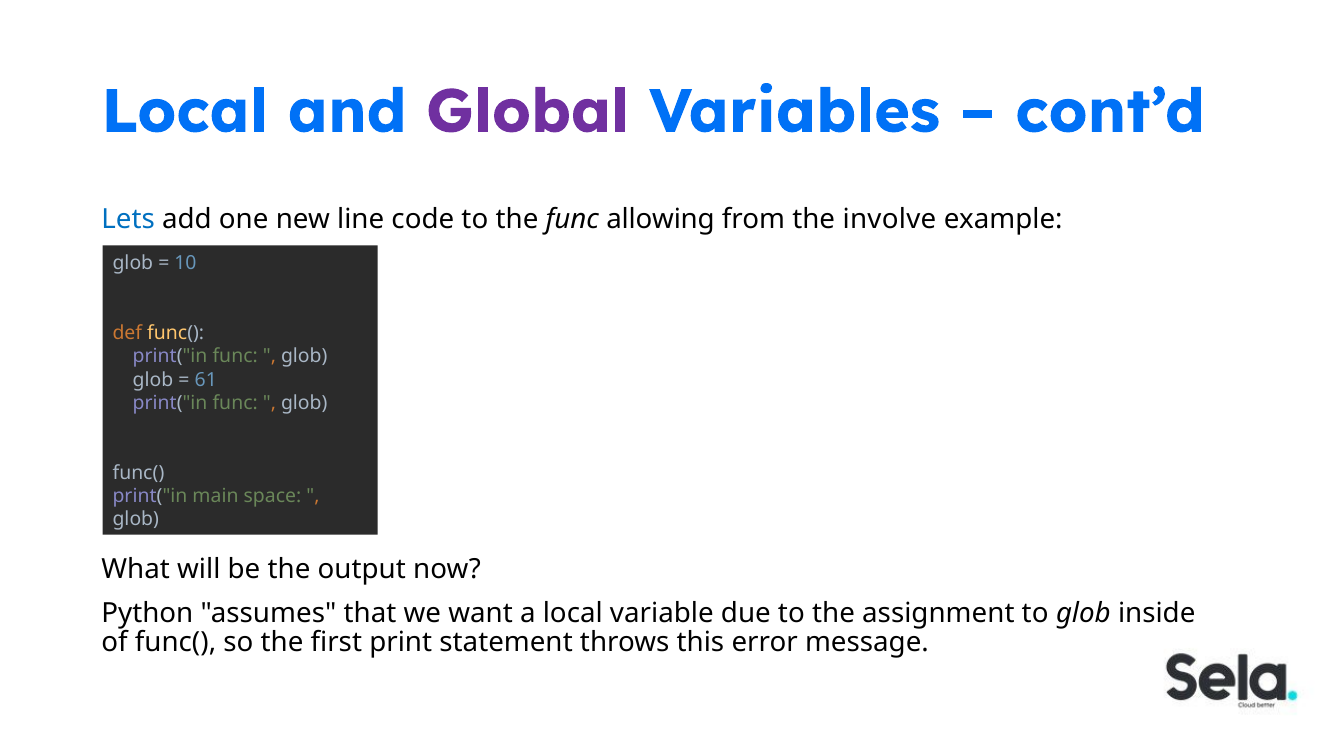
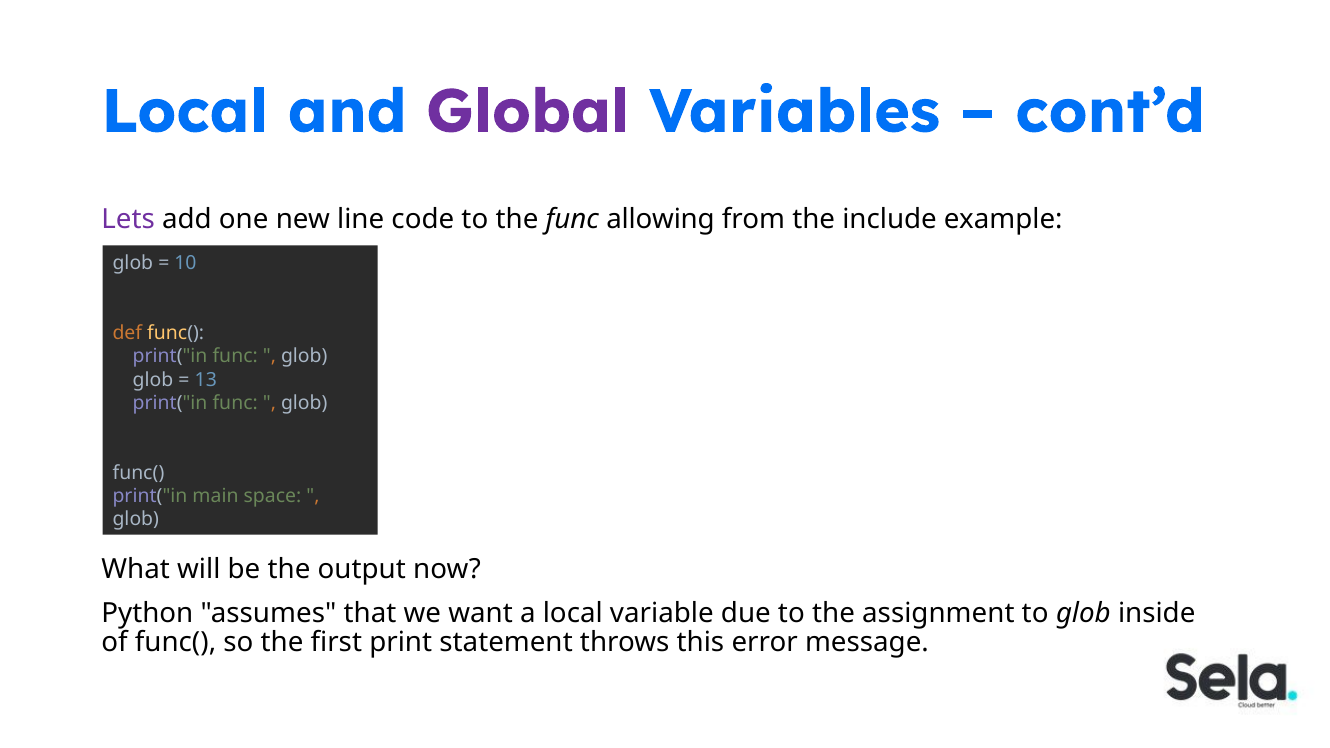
Lets colour: blue -> purple (128, 219)
involve: involve -> include (890, 219)
61: 61 -> 13 (206, 380)
